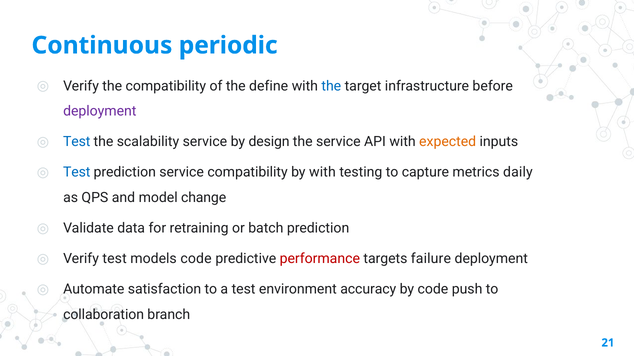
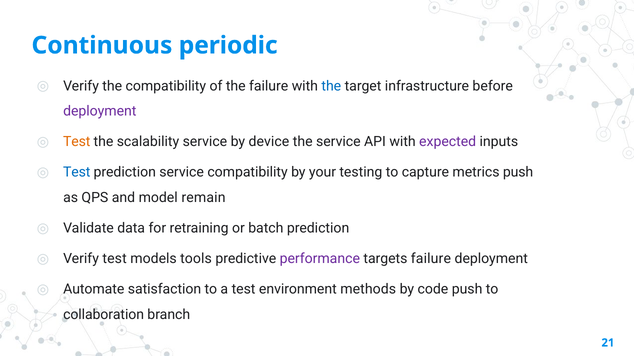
the define: define -> failure (269, 86)
Test colour: blue -> orange (77, 142)
design: design -> device (269, 142)
expected colour: orange -> purple (448, 142)
by with: with -> your (323, 173)
metrics daily: daily -> push (518, 173)
change: change -> remain (203, 198)
models code: code -> tools (196, 259)
performance colour: red -> purple (320, 259)
accuracy: accuracy -> methods (368, 290)
